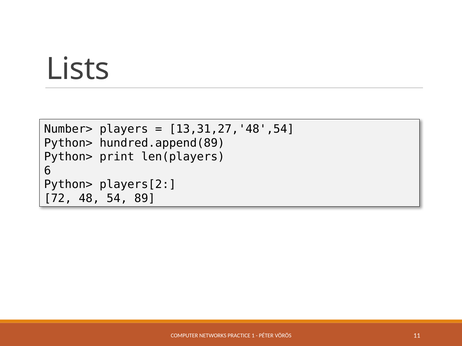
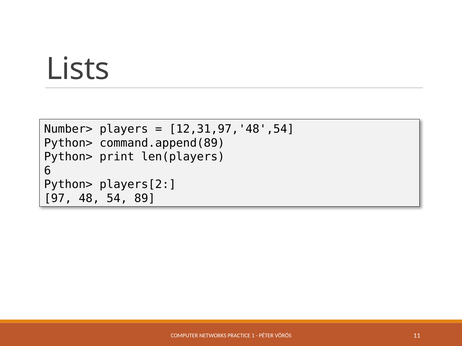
13,31,27,'48',54: 13,31,27,'48',54 -> 12,31,97,'48',54 (232, 129)
hundred.append(89: hundred.append(89 -> command.append(89 (162, 143)
72: 72 -> 97 (58, 199)
